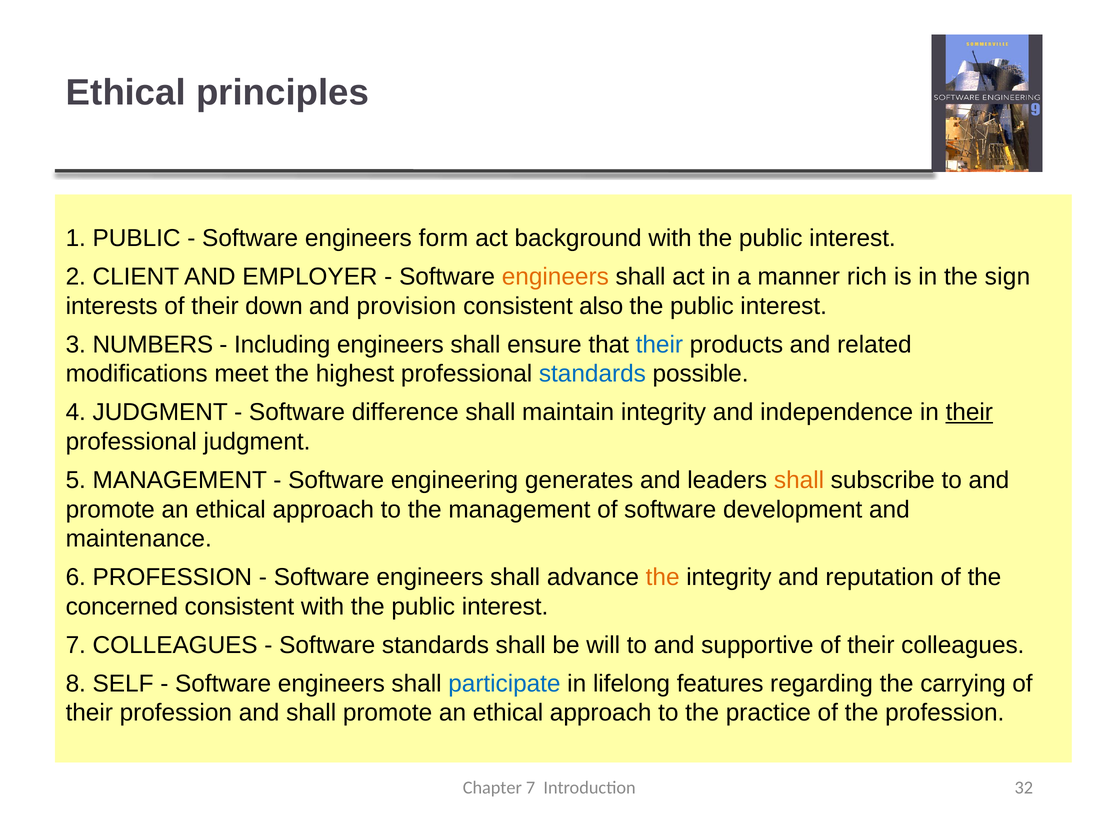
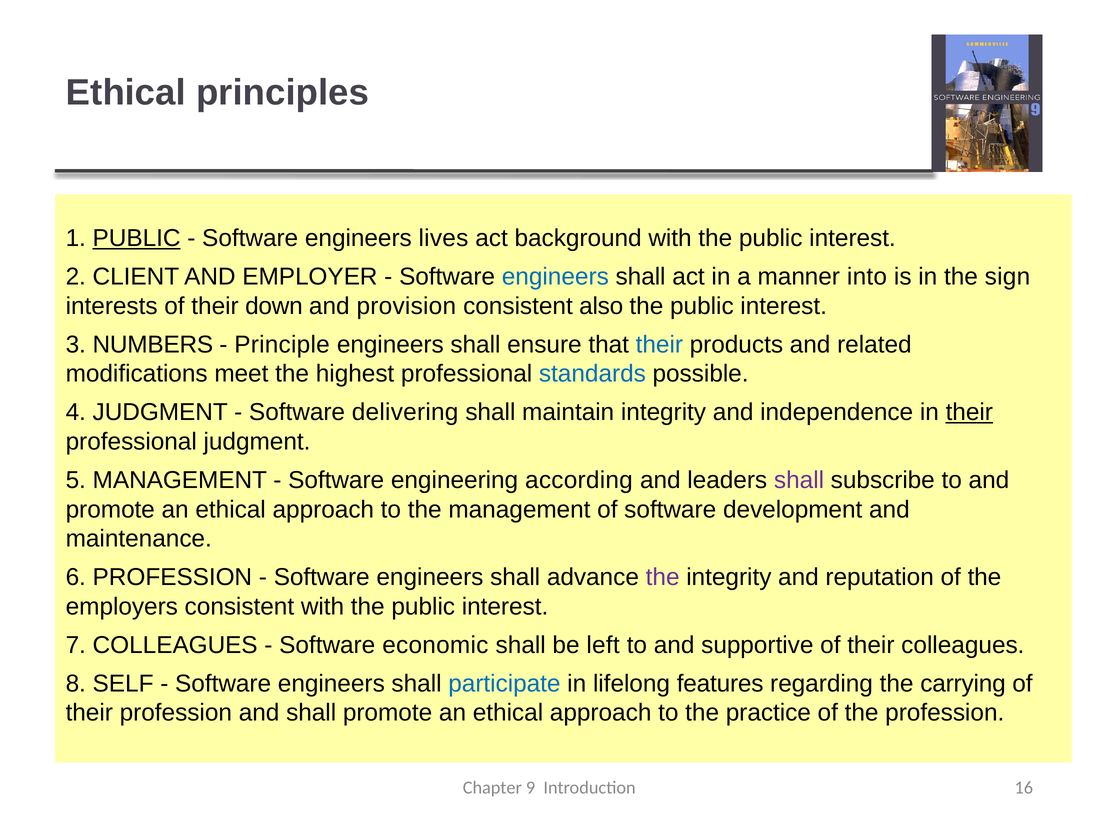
PUBLIC underline: none -> present (137, 238)
form: form -> lives (443, 238)
engineers colour: orange -> blue (555, 276)
rich: rich -> into (867, 276)
Including: Including -> Principle (282, 344)
difference: difference -> delivering (405, 412)
generates: generates -> according (579, 480)
shall colour: orange -> purple (799, 480)
the colour: orange -> purple (663, 577)
concerned: concerned -> employers (122, 606)
Software standards: standards -> economic (435, 645)
will: will -> left (603, 645)
Chapter 7: 7 -> 9 (531, 787)
32: 32 -> 16 (1024, 787)
